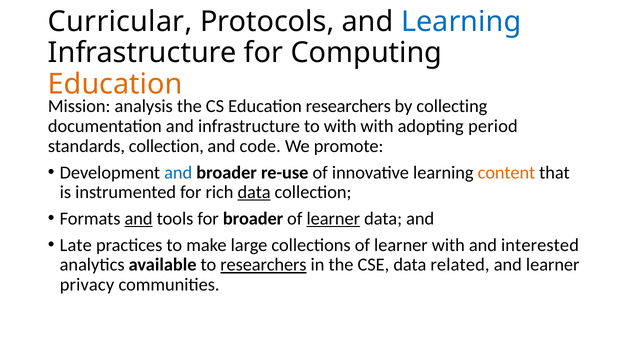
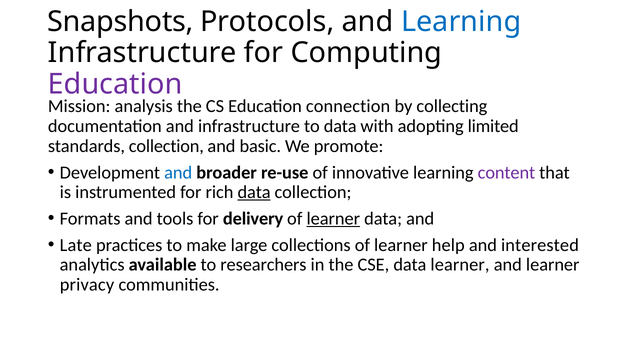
Curricular: Curricular -> Snapshots (120, 22)
Education colour: orange -> purple (115, 84)
Education researchers: researchers -> connection (348, 106)
to with: with -> data (340, 126)
period: period -> limited (493, 126)
code: code -> basic (260, 146)
content colour: orange -> purple (506, 172)
and underline: present -> none (139, 219)
for broader: broader -> delivery (253, 219)
learner with: with -> help (448, 245)
researchers underline: present -> none (263, 265)
data related: related -> learner (460, 265)
